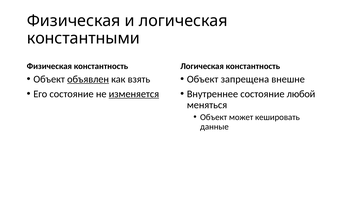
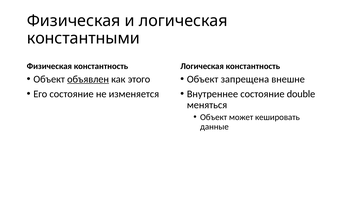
взять: взять -> этого (139, 79)
изменяется underline: present -> none (134, 94)
любой: любой -> double (301, 94)
